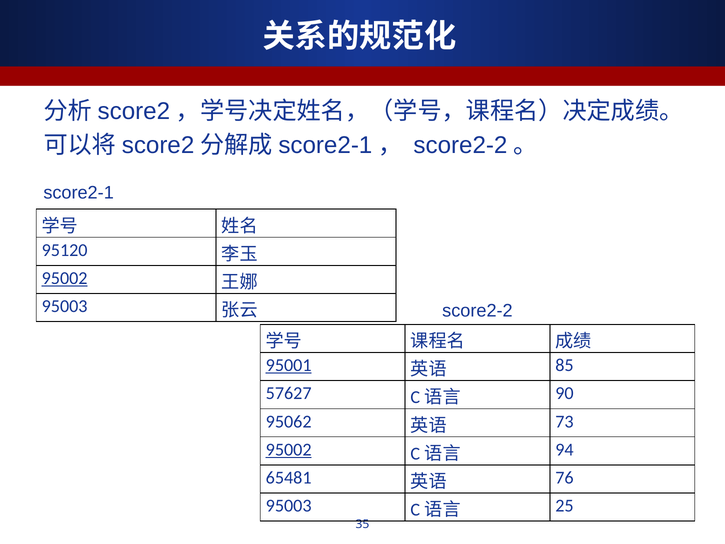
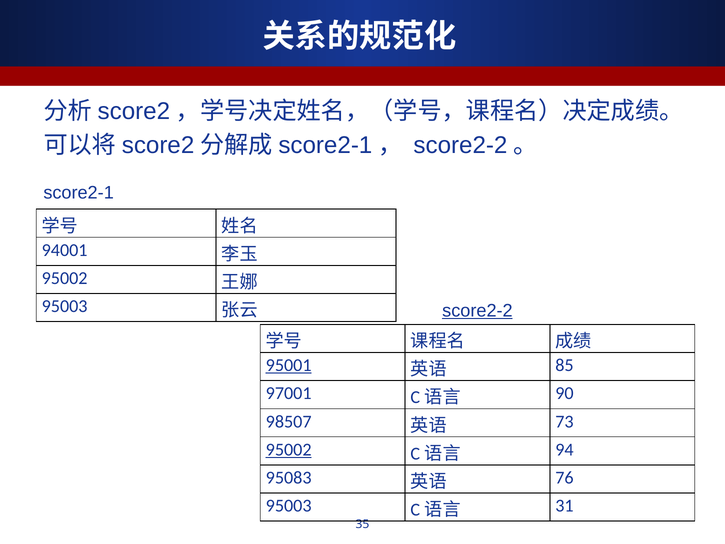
95120: 95120 -> 94001 (65, 250)
95002 underline: present -> none (65, 278)
score2-2 underline: none -> present (477, 311)
57627: 57627 -> 97001 (289, 393)
95062: 95062 -> 98507 (289, 421)
65481: 65481 -> 95083 (289, 478)
25: 25 -> 31 (564, 506)
